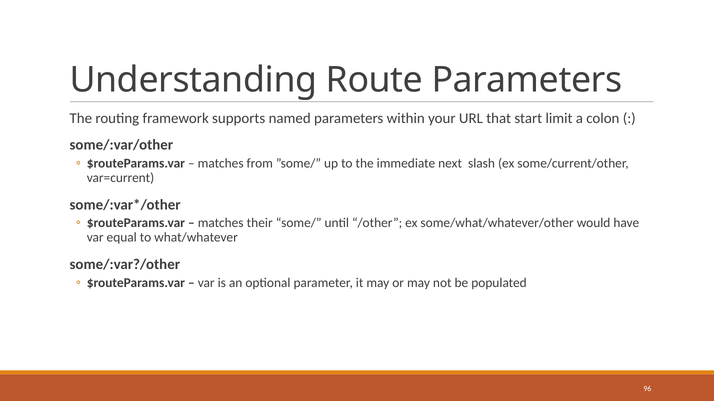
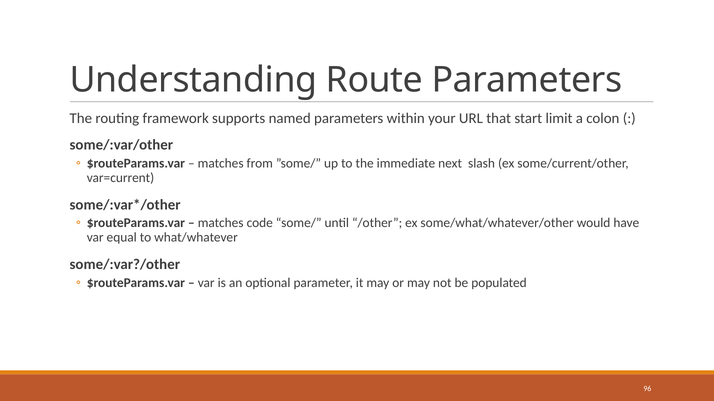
their: their -> code (260, 223)
